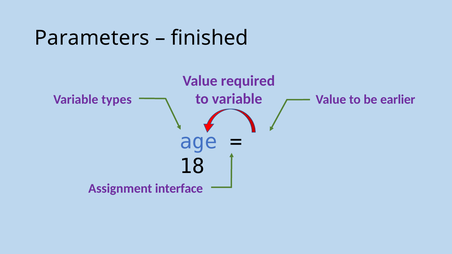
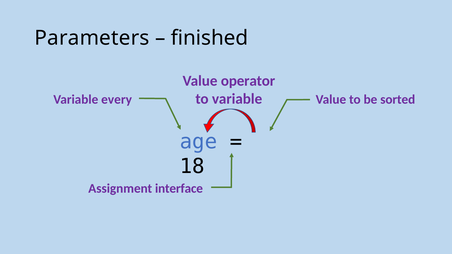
required: required -> operator (248, 81)
types: types -> every (117, 100)
earlier: earlier -> sorted (398, 100)
